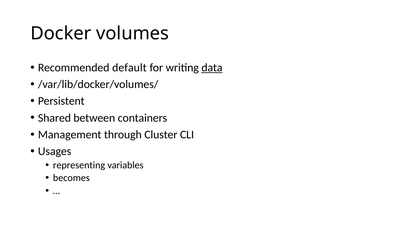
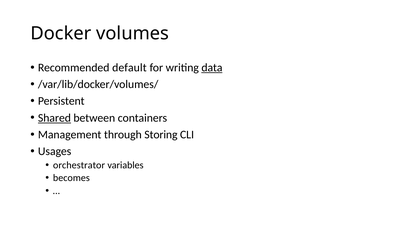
Shared underline: none -> present (54, 118)
Cluster: Cluster -> Storing (161, 135)
representing: representing -> orchestrator (79, 165)
